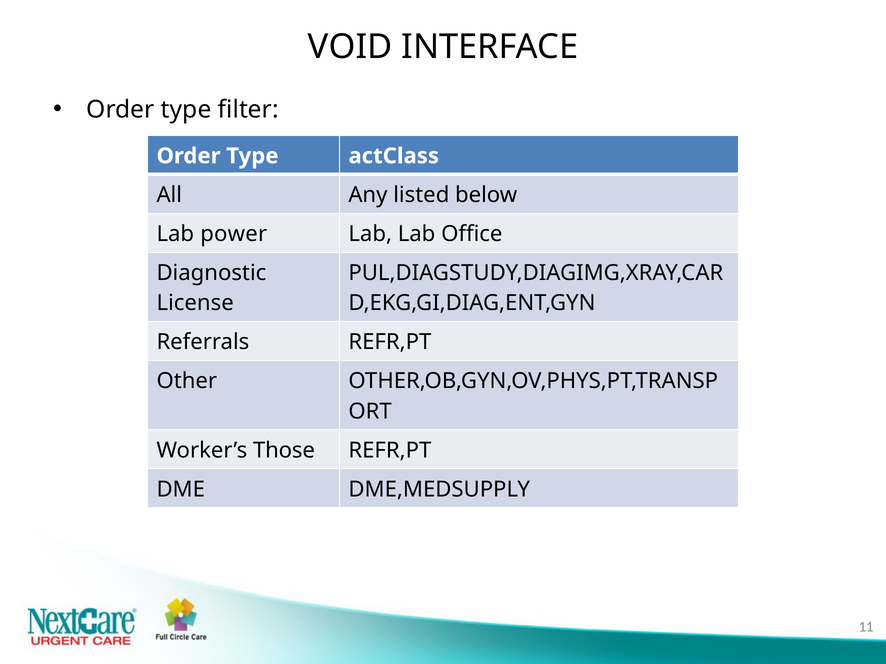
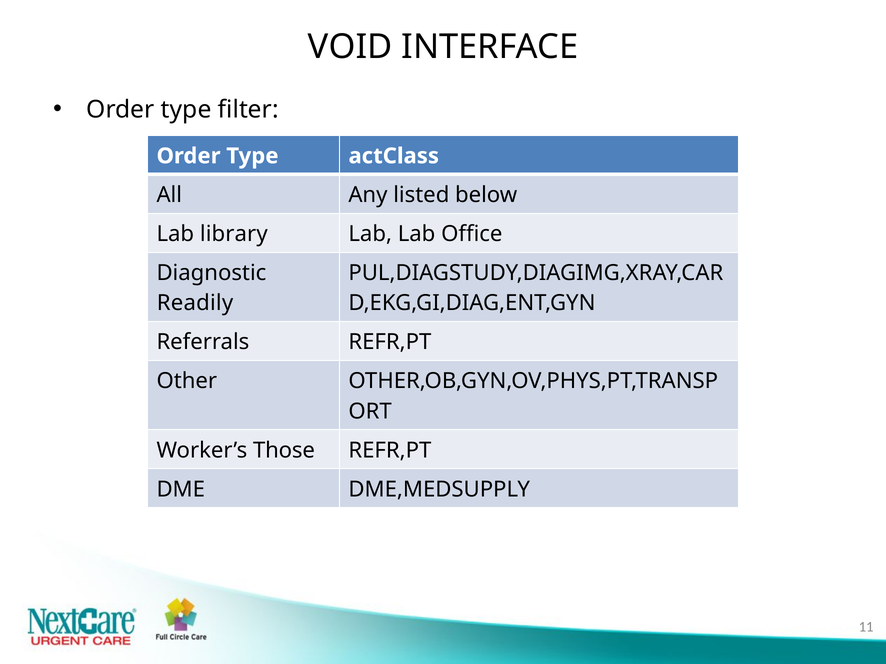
power: power -> library (234, 234)
License: License -> Readily (195, 303)
